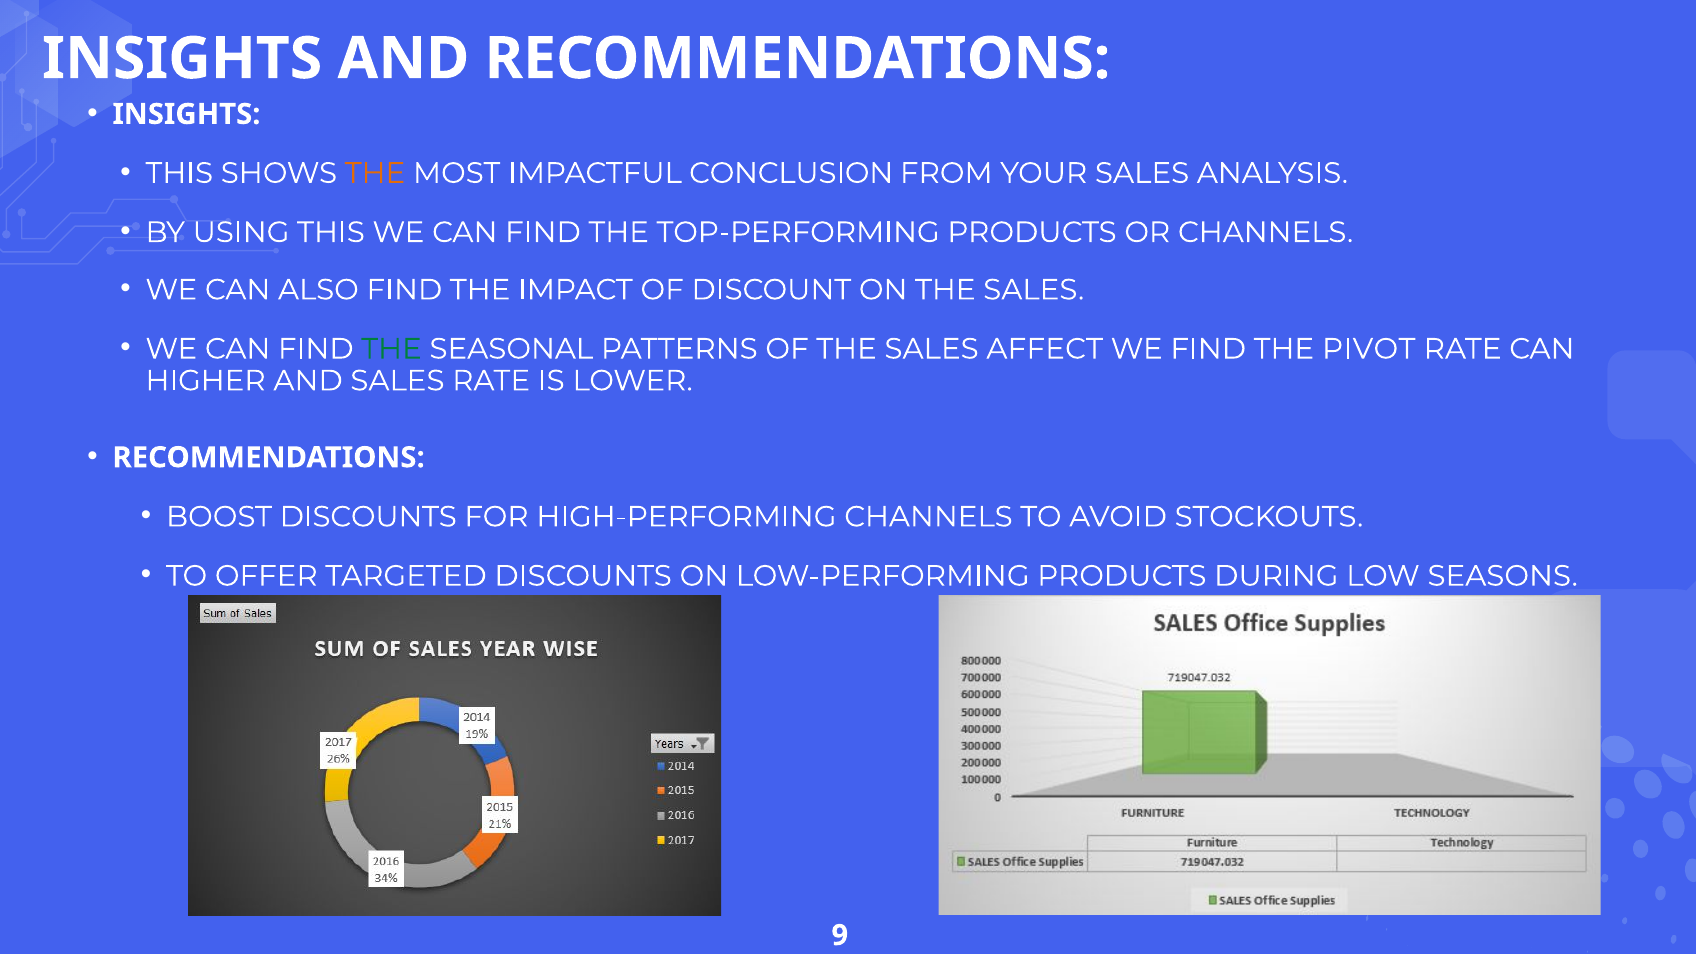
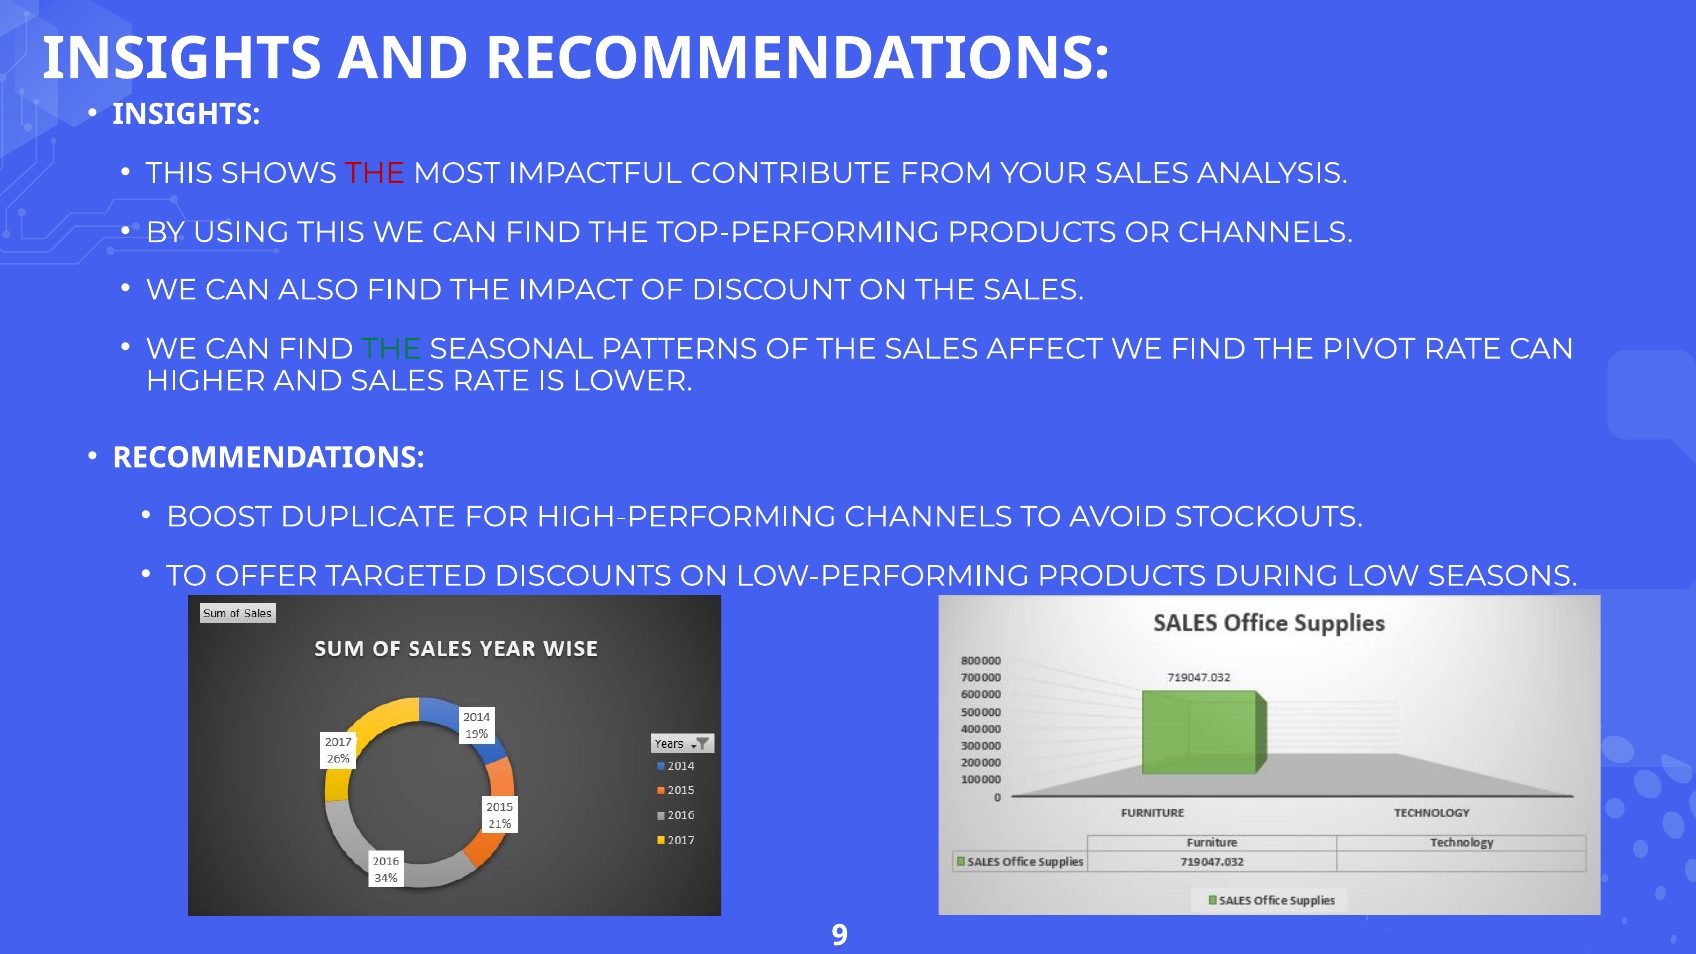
THE colour: orange -> red (375, 173)
CONCLUSION: CONCLUSION -> CONTRIBUTE (791, 173)
BOOST DISCOUNTS: DISCOUNTS -> DUPLICATE (368, 517)
